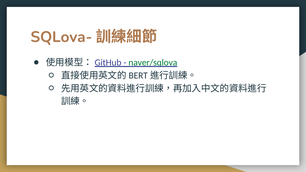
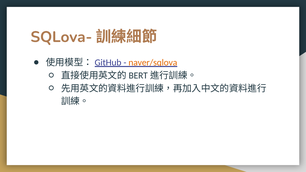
naver/sqlova colour: green -> orange (153, 63)
